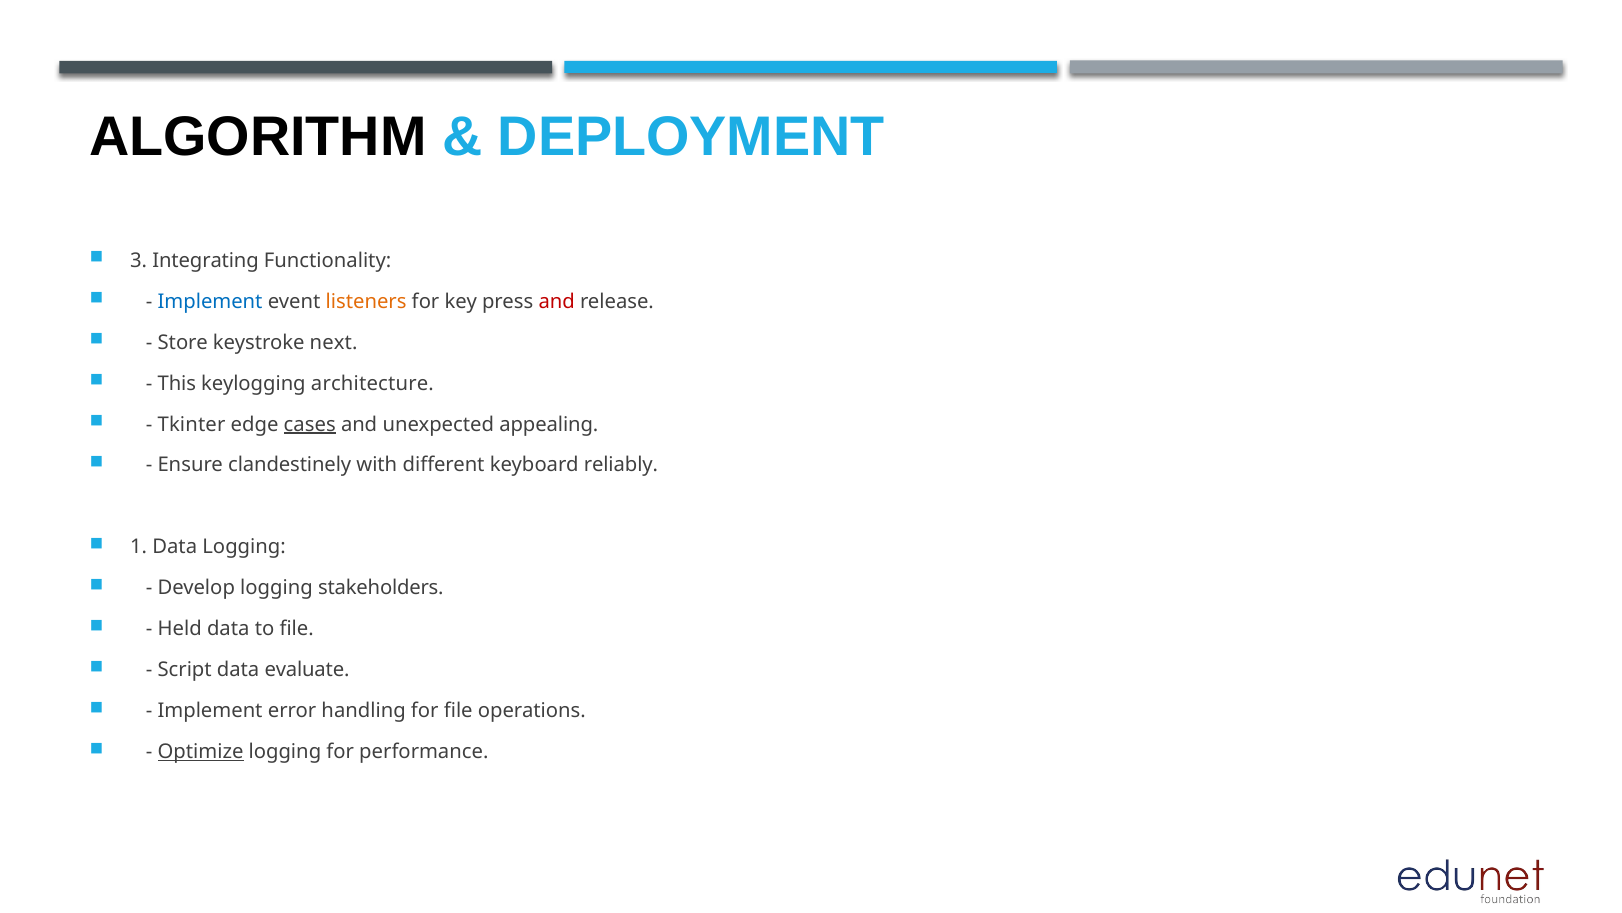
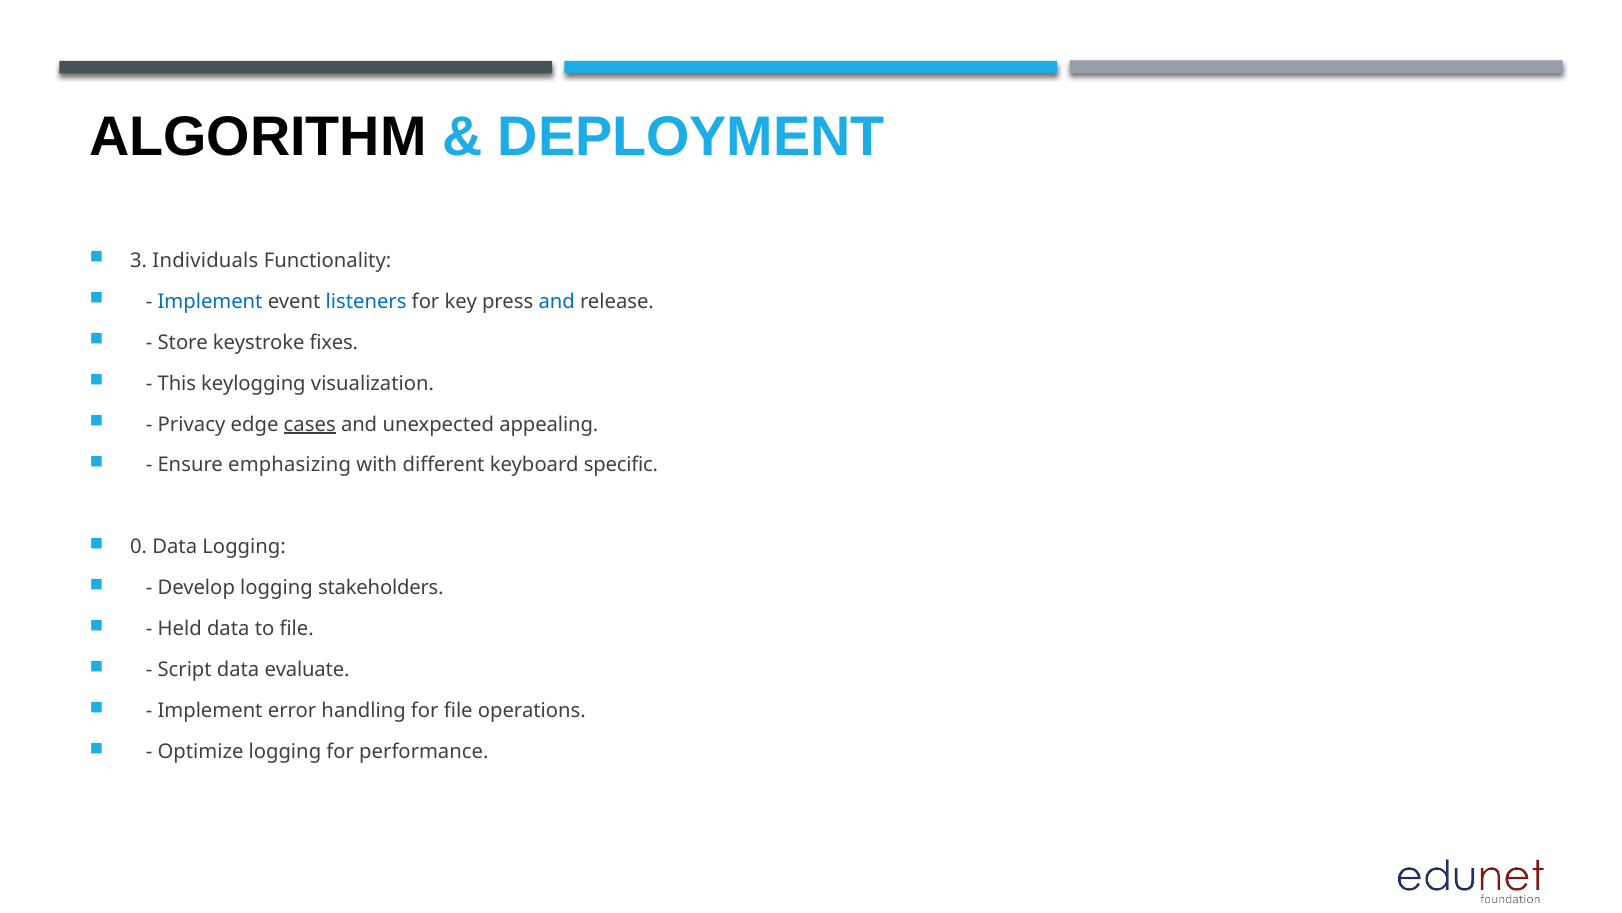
Integrating: Integrating -> Individuals (205, 260)
listeners colour: orange -> blue (366, 301)
and colour: red -> blue (557, 301)
next: next -> fixes (334, 342)
architecture: architecture -> visualization (373, 383)
Tkinter: Tkinter -> Privacy (192, 424)
clandestinely: clandestinely -> emphasizing (290, 465)
reliably: reliably -> specific (621, 465)
1: 1 -> 0 (139, 547)
Optimize underline: present -> none (201, 752)
